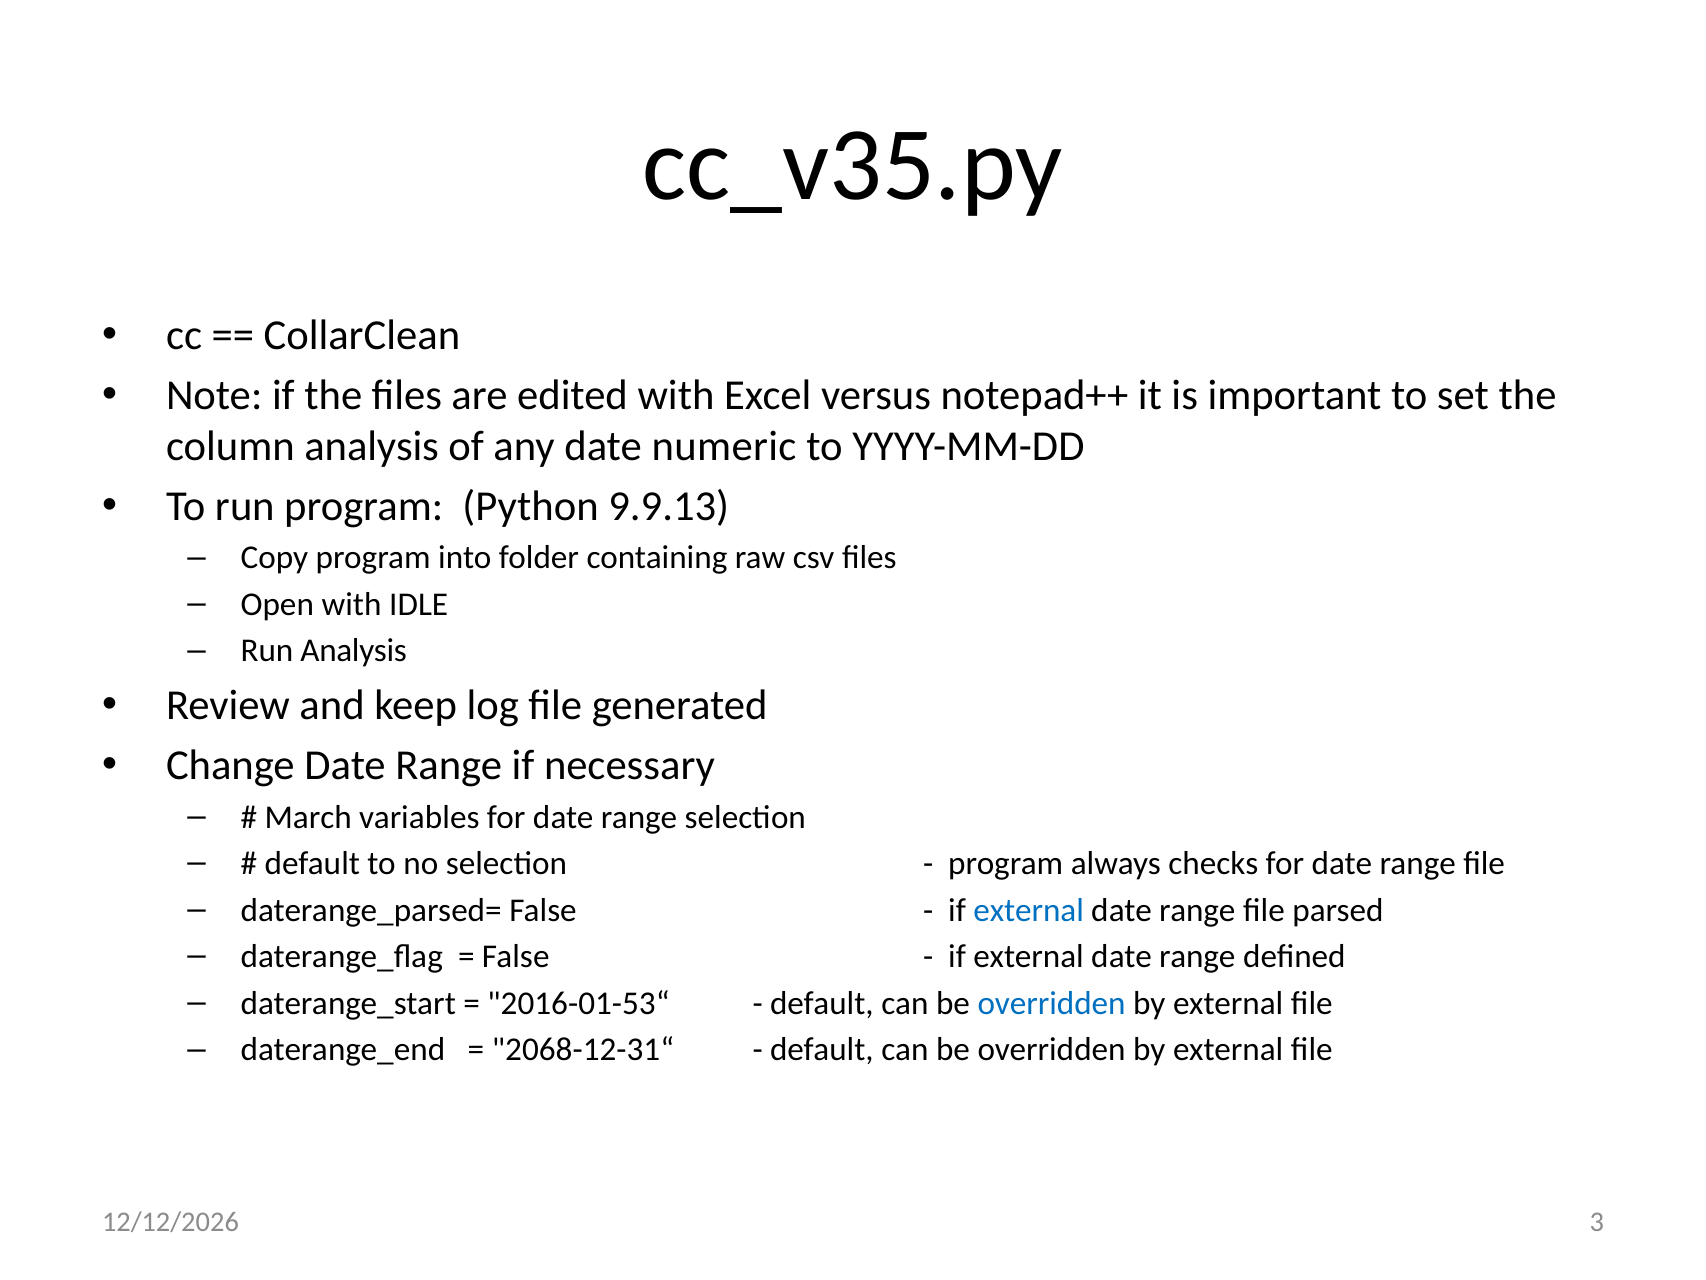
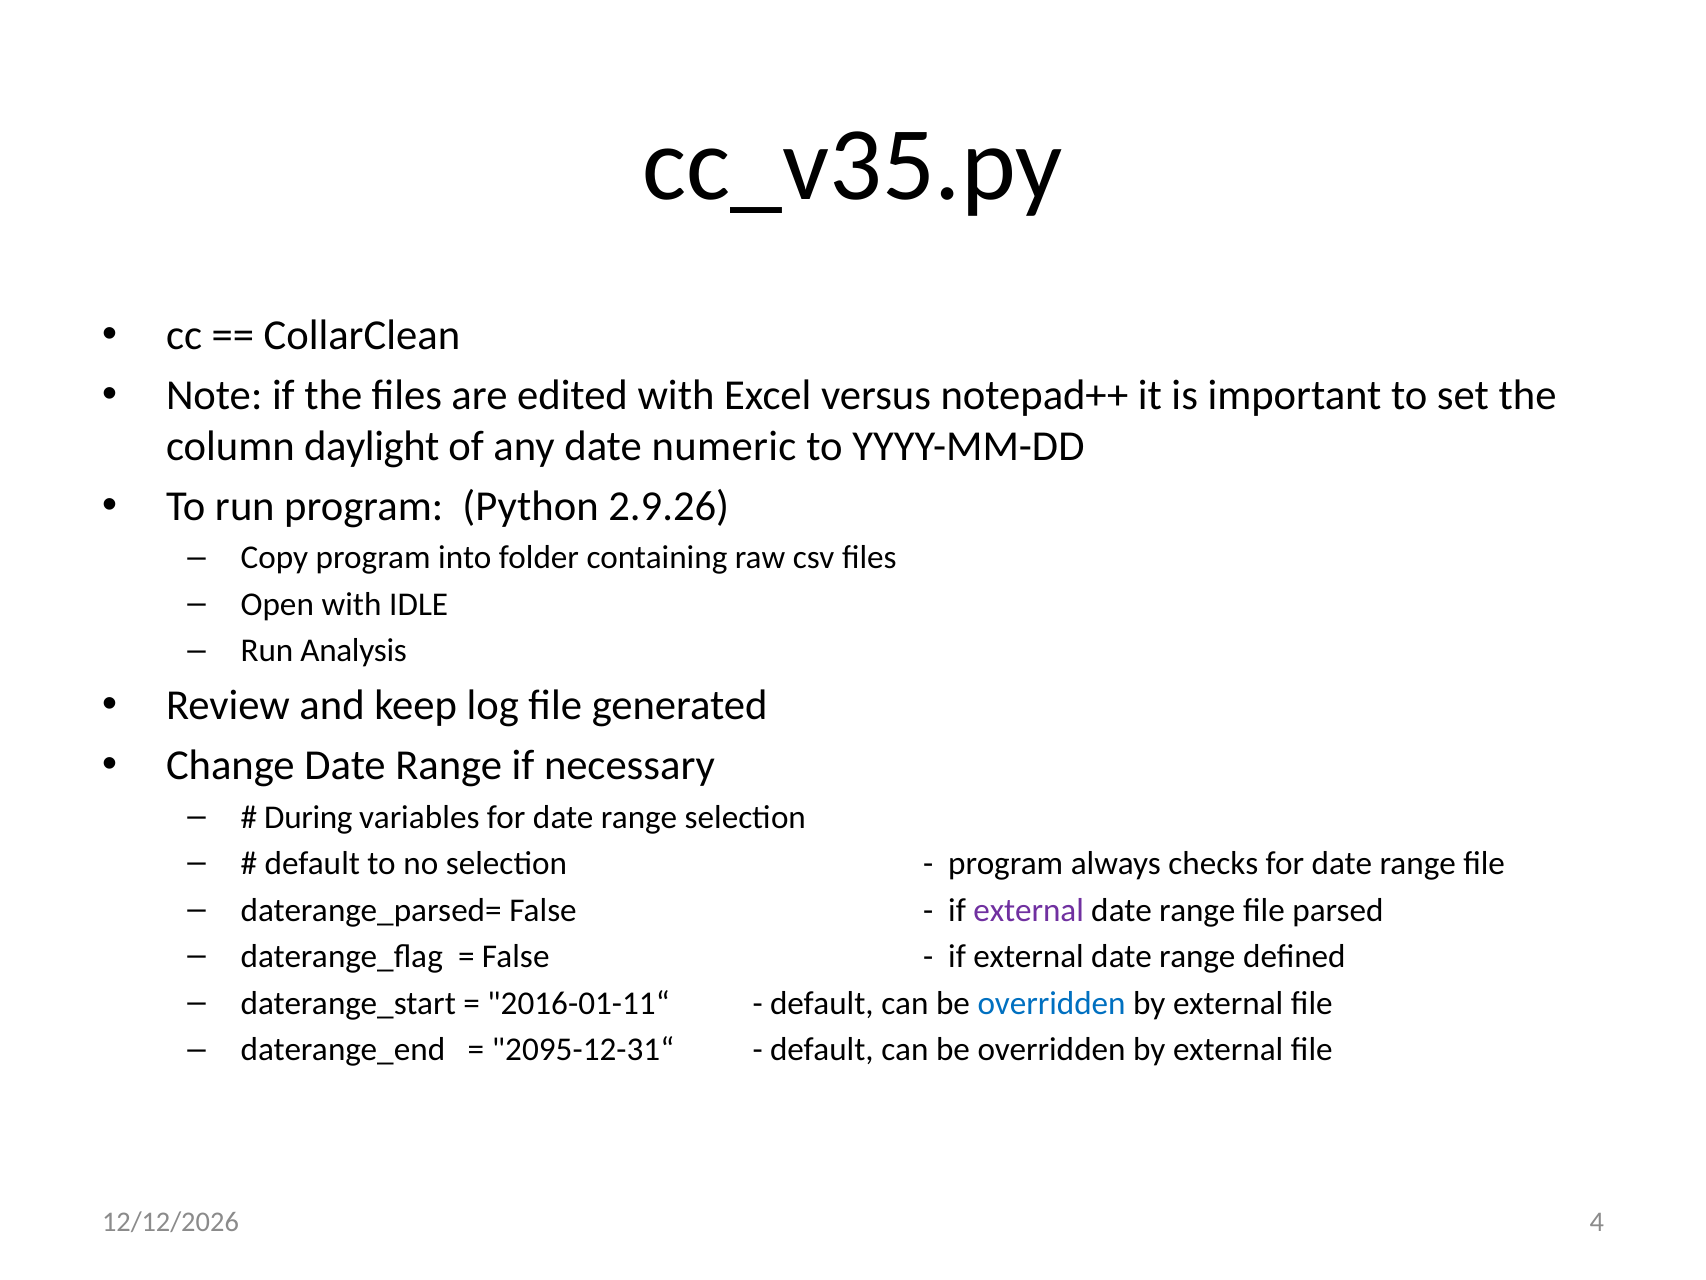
column analysis: analysis -> daylight (372, 446)
9.9.13: 9.9.13 -> 2.9.26 (669, 506)
March: March -> During (308, 817)
external colour: blue -> purple (1029, 910)
2016-01-53“: 2016-01-53“ -> 2016-01-11“ (579, 1003)
2068-12-31“: 2068-12-31“ -> 2095-12-31“ (583, 1049)
3: 3 -> 4 (1597, 1222)
